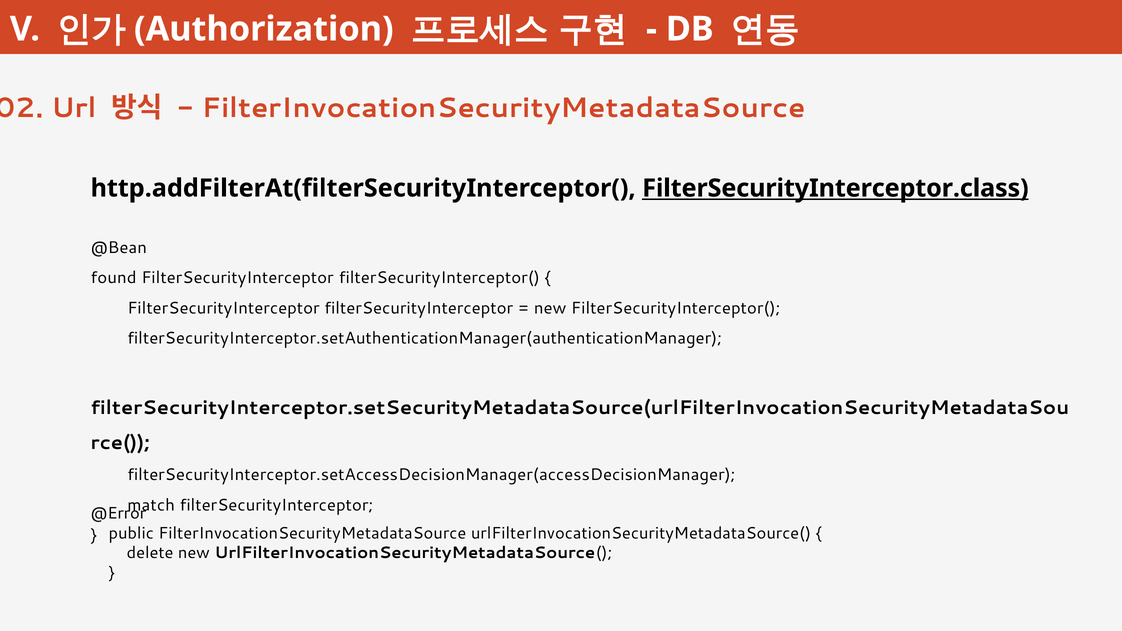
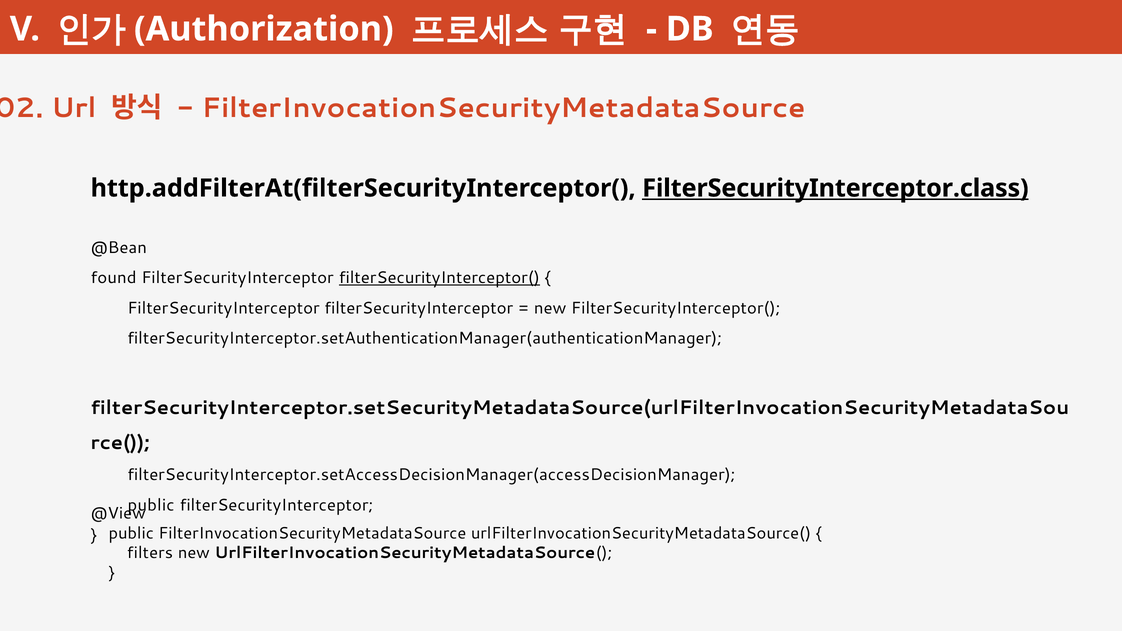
filterSecurityInterceptor( underline: none -> present (439, 278)
match: match -> public (151, 505)
@Error: @Error -> @View (118, 513)
delete: delete -> filters (150, 553)
